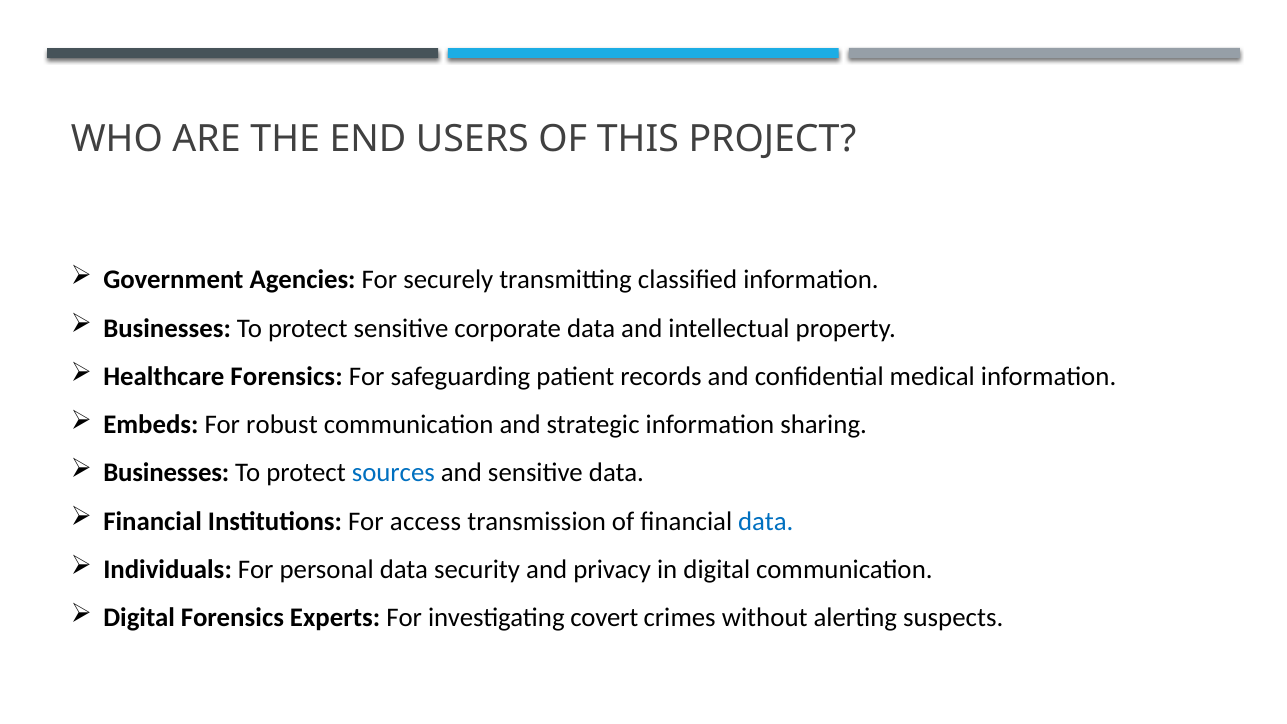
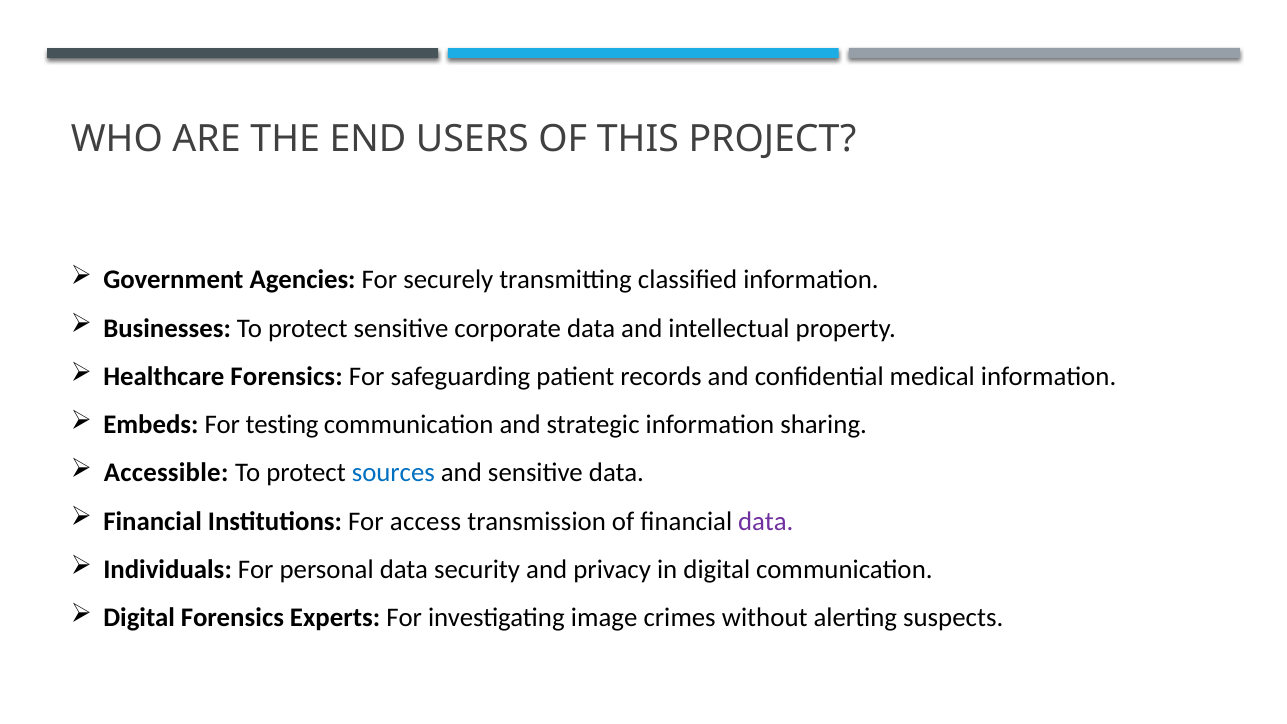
robust: robust -> testing (282, 425)
Businesses: Businesses -> Accessible (166, 473)
data colour: blue -> purple (766, 521)
covert: covert -> image (604, 618)
